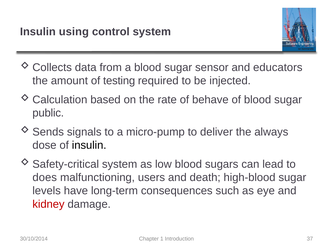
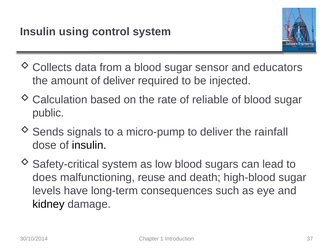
of testing: testing -> deliver (119, 81)
behave: behave -> reliable (210, 100)
always: always -> rainfall (271, 132)
users: users -> reuse (152, 177)
kidney colour: red -> black (48, 204)
